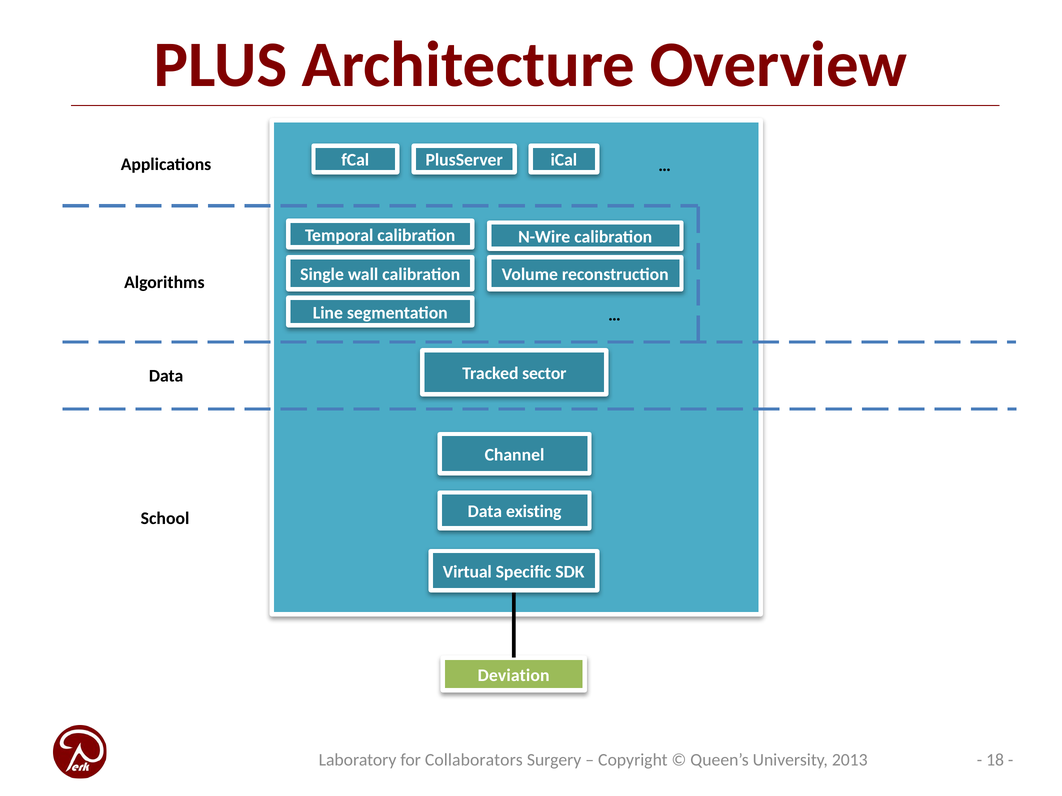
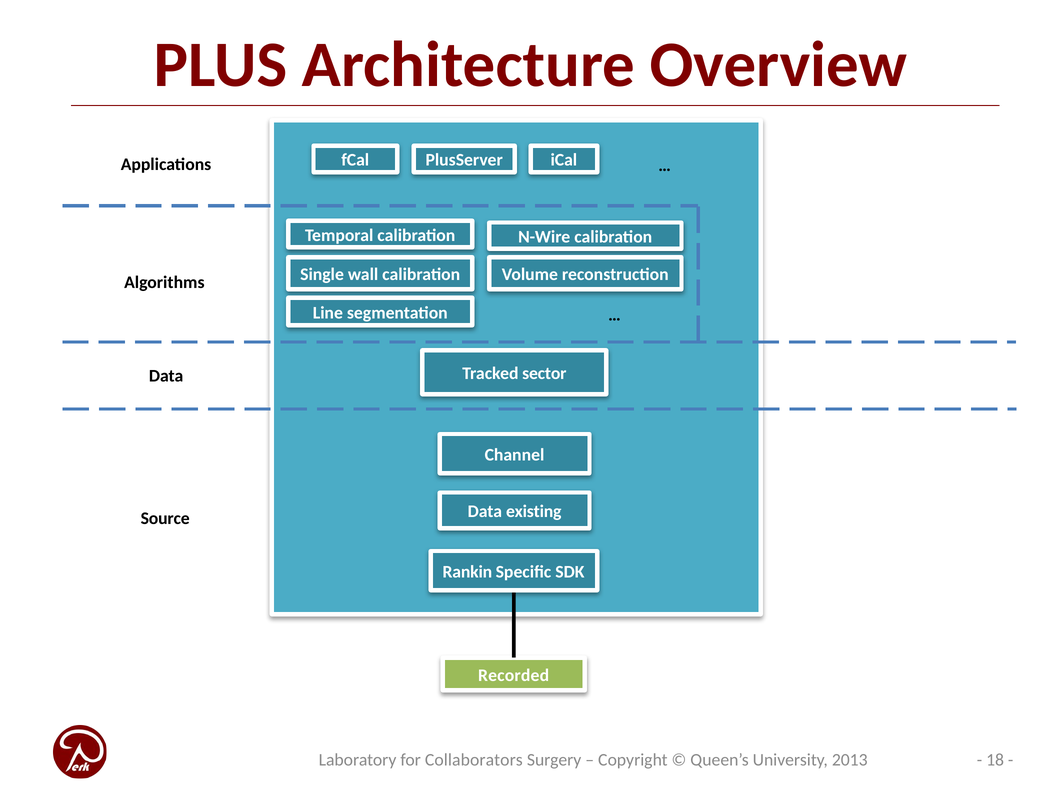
School: School -> Source (165, 519)
Virtual: Virtual -> Rankin (467, 572)
Deviation: Deviation -> Recorded (514, 676)
